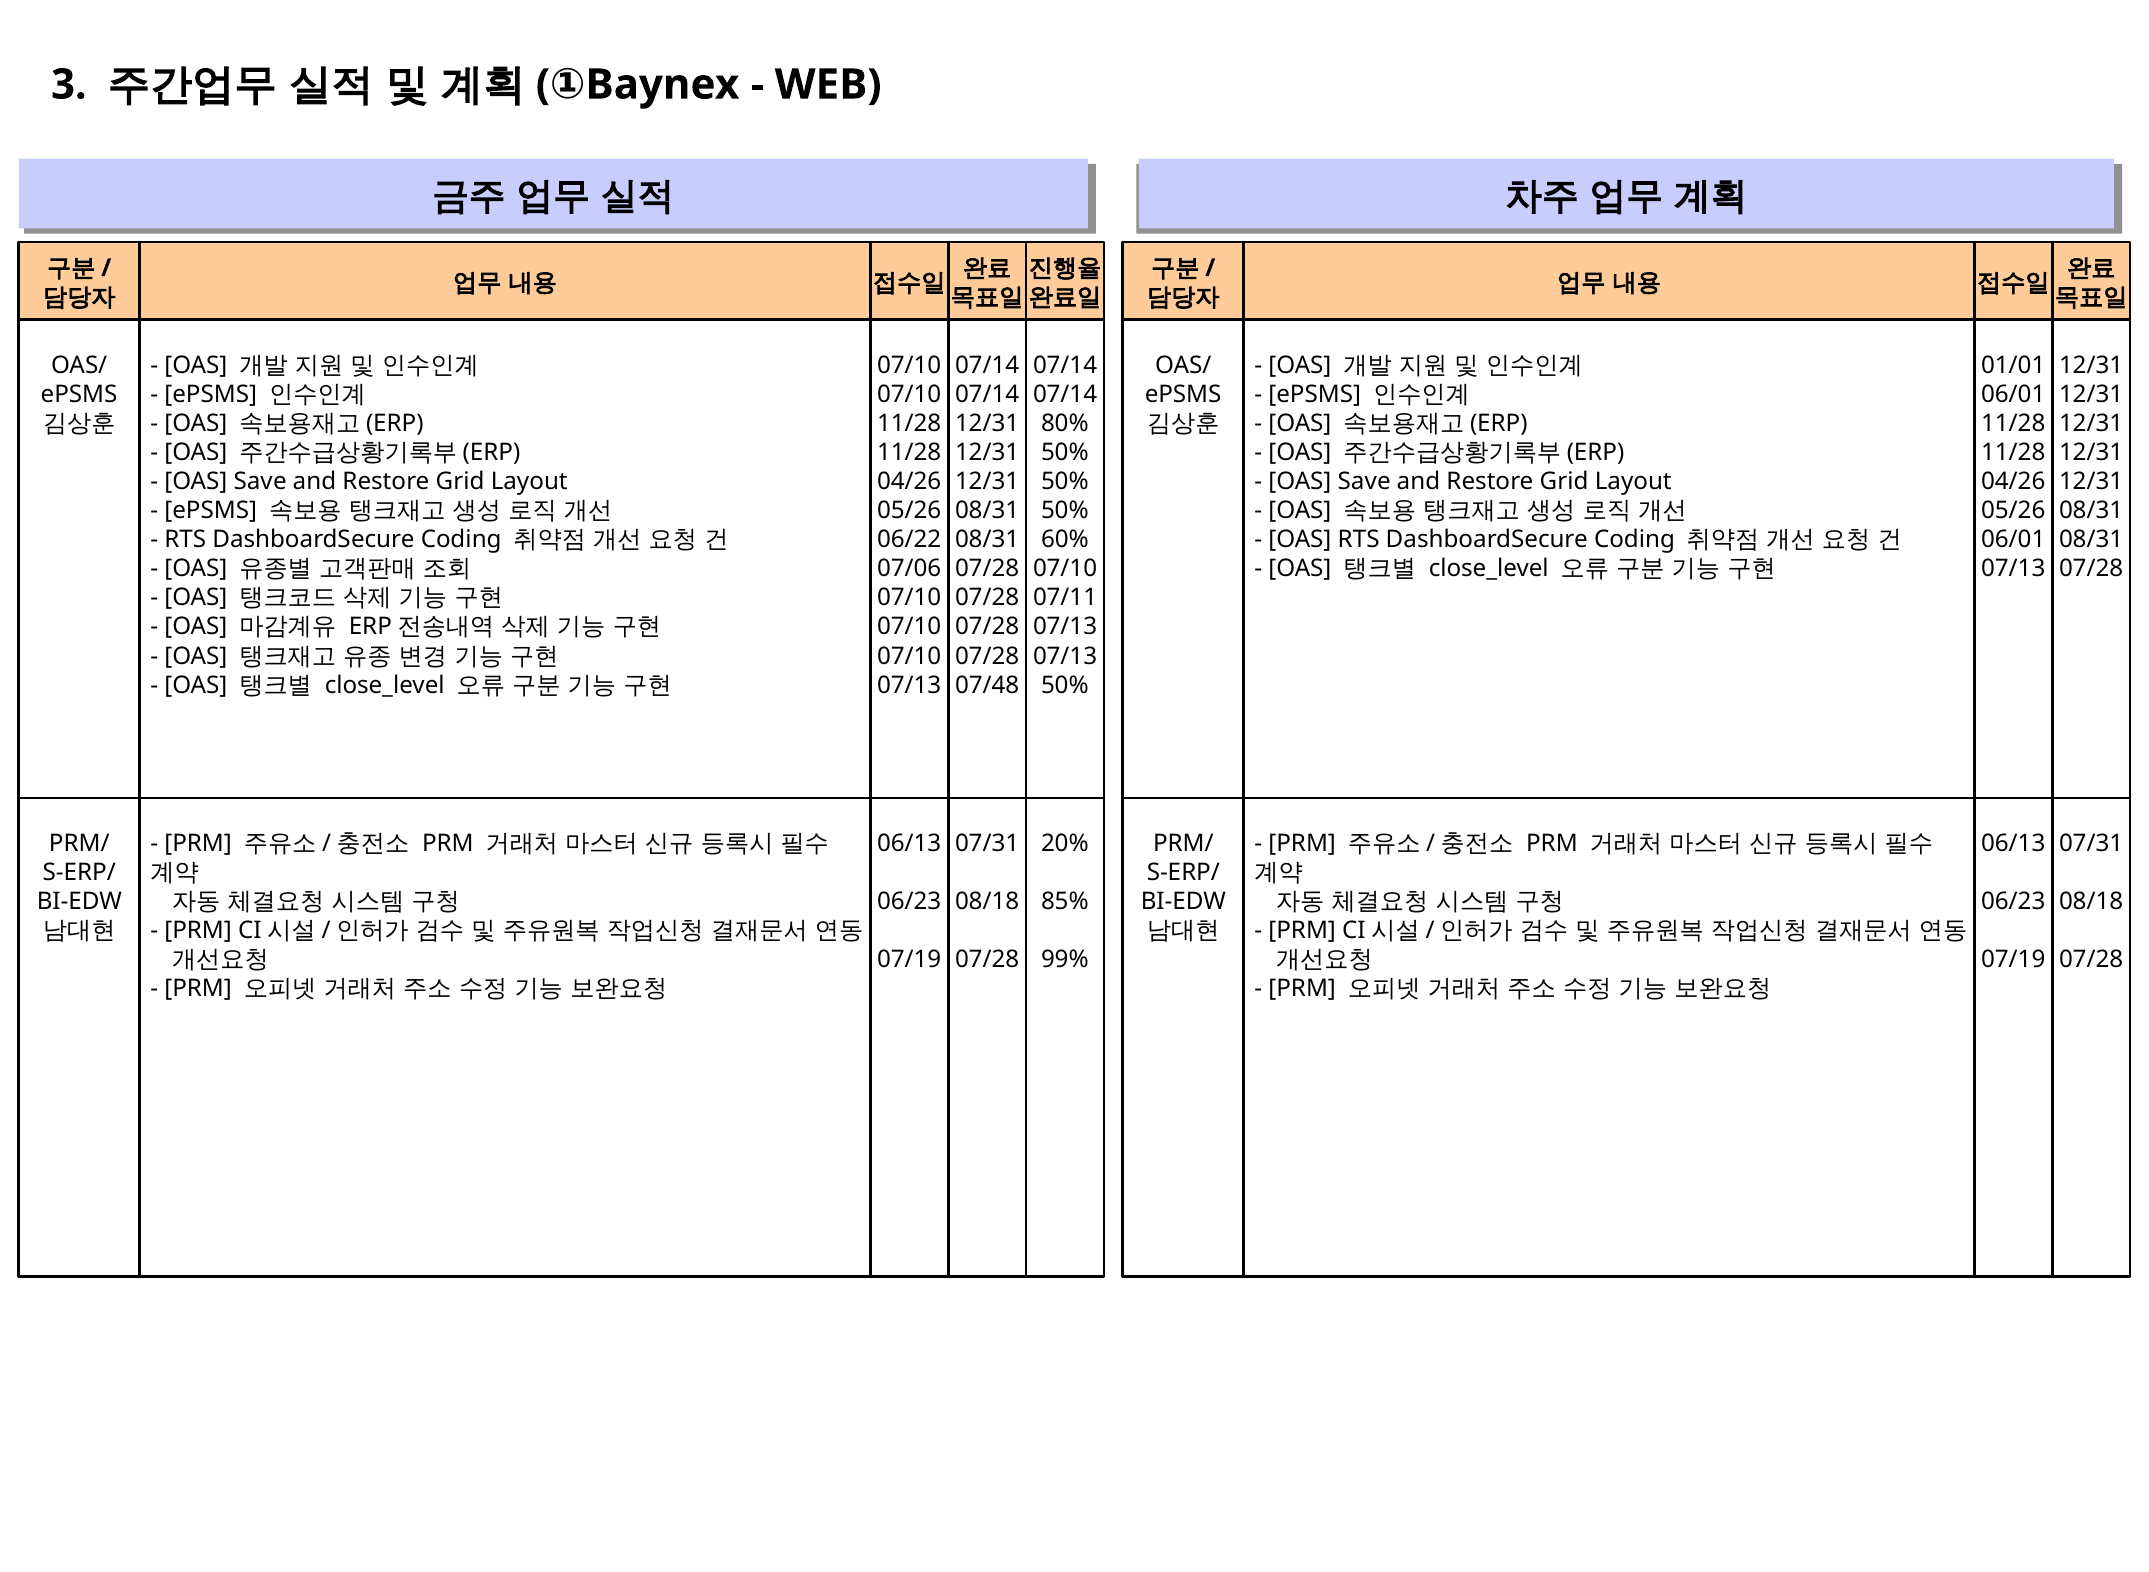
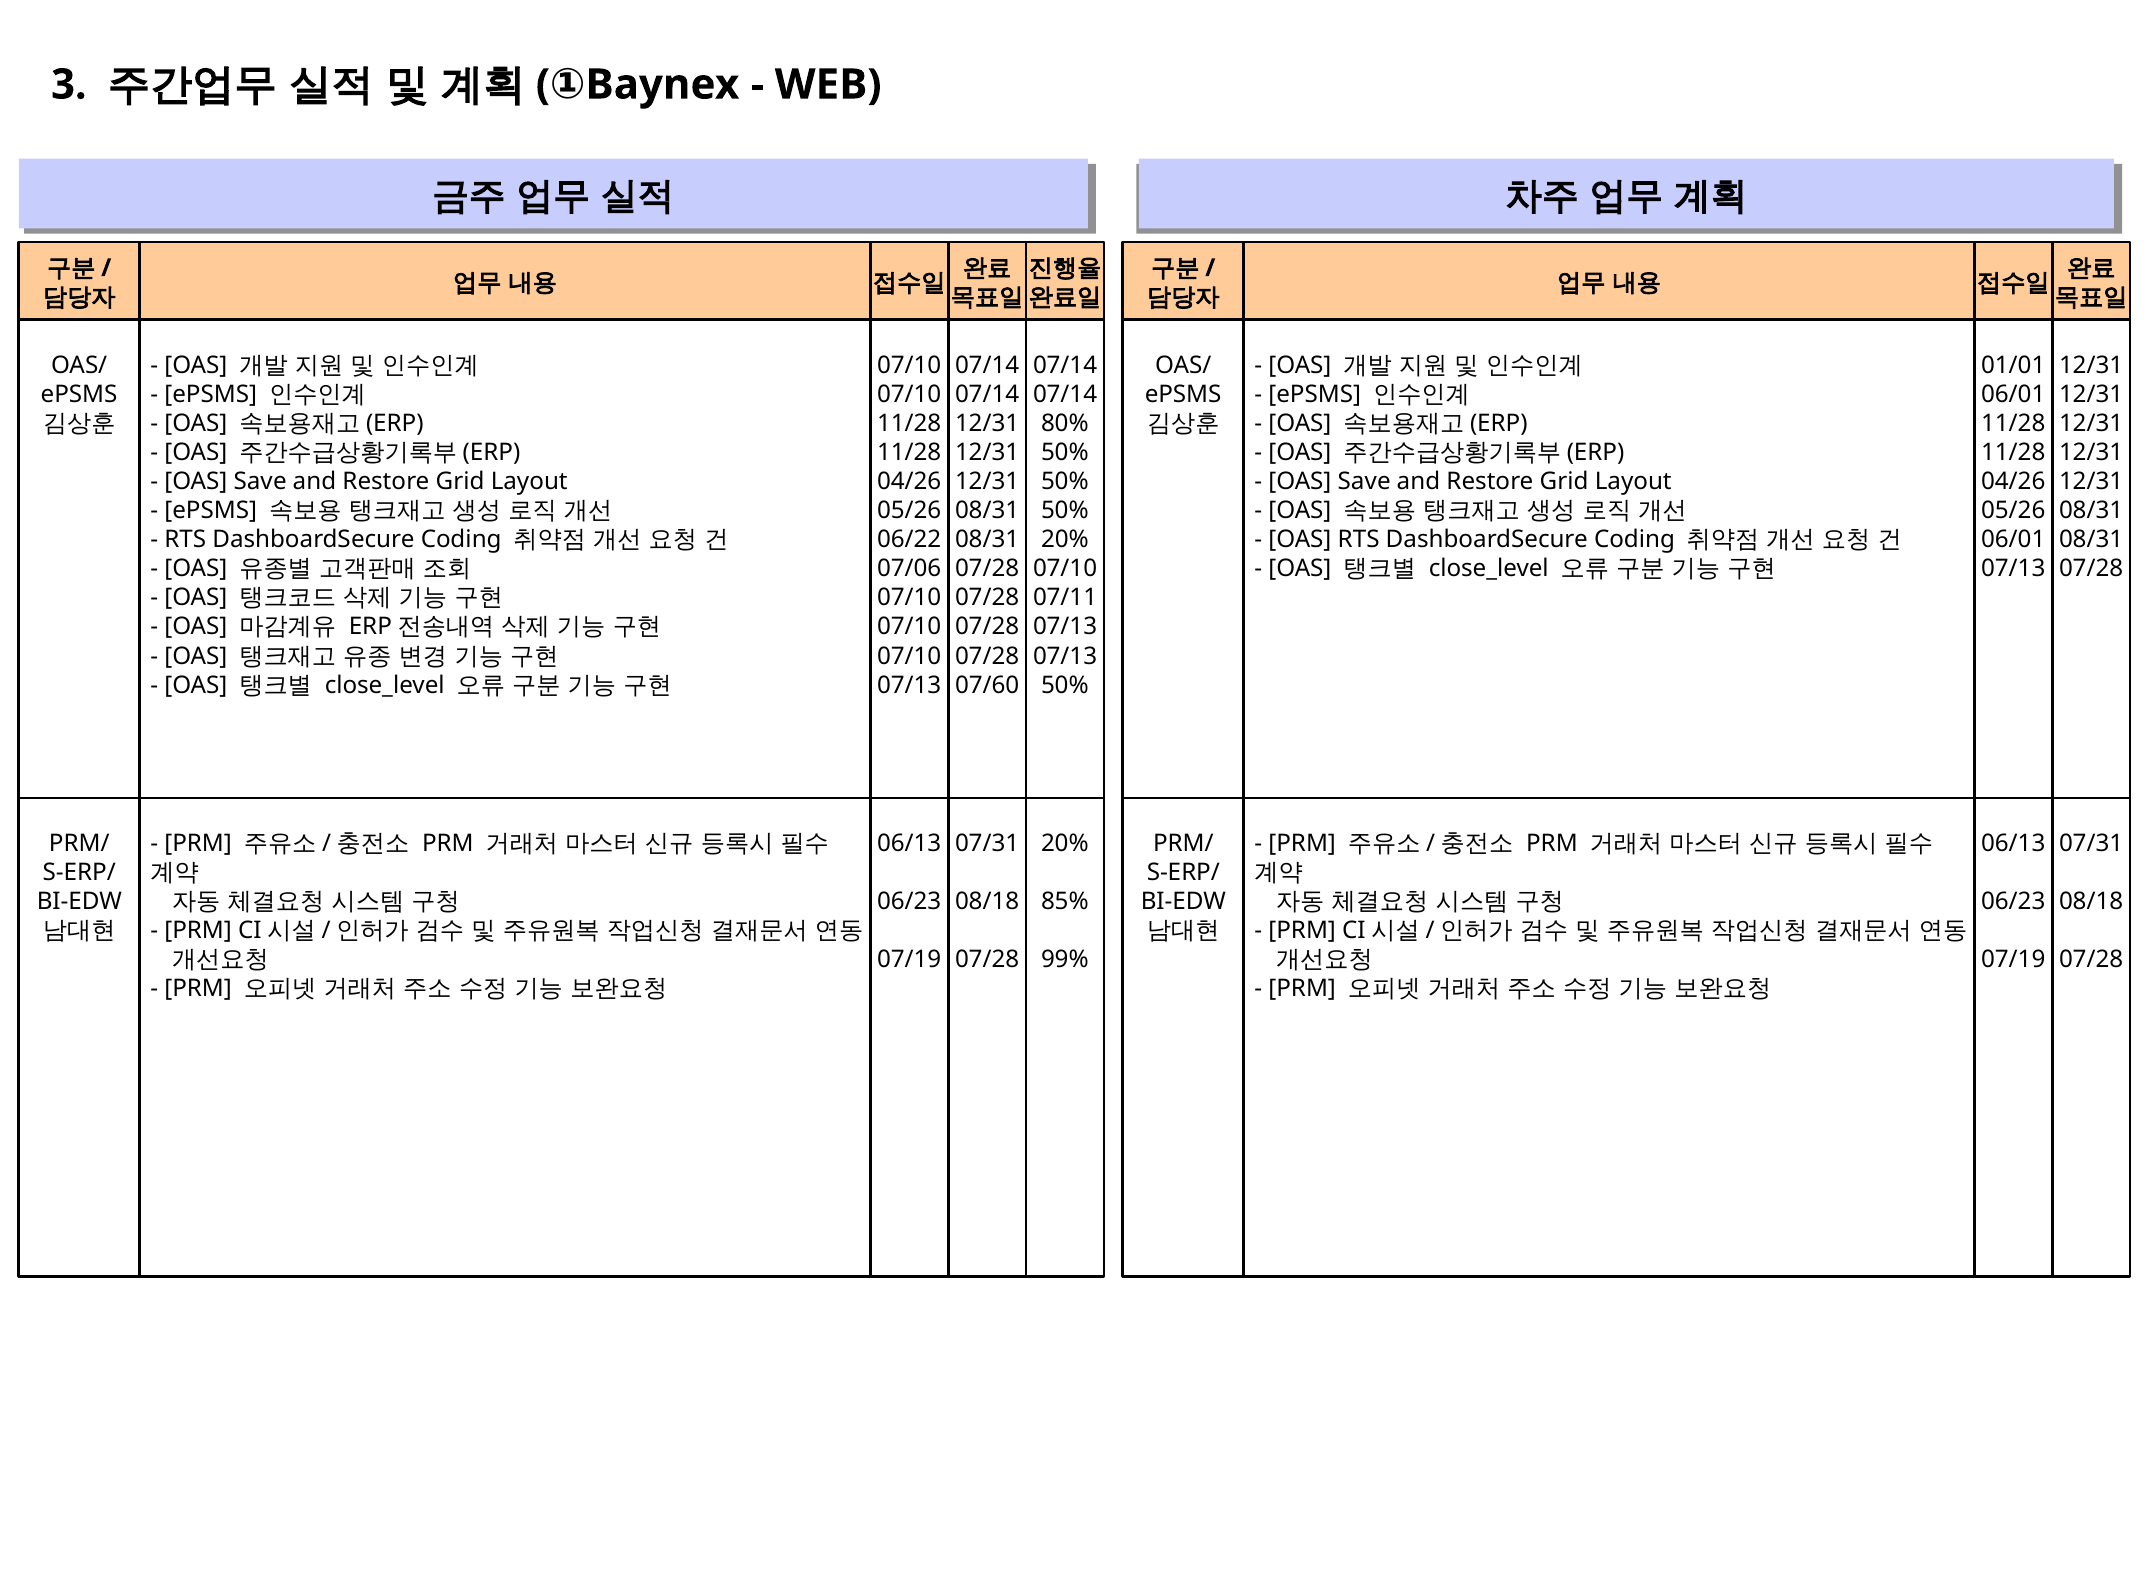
60%: 60% -> 20% (1065, 540)
07/48: 07/48 -> 07/60 (987, 685)
